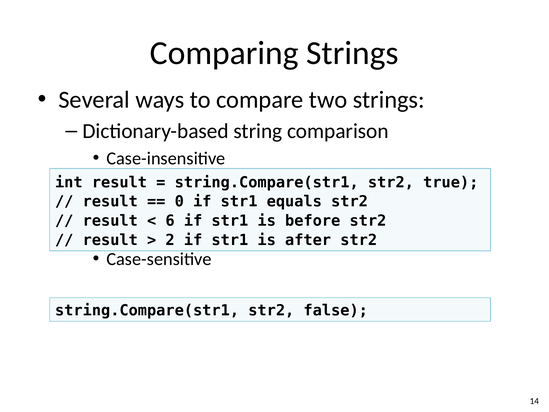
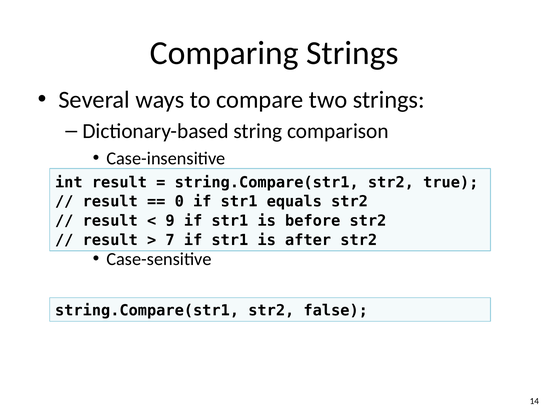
6: 6 -> 9 (170, 221)
2: 2 -> 7 (170, 240)
